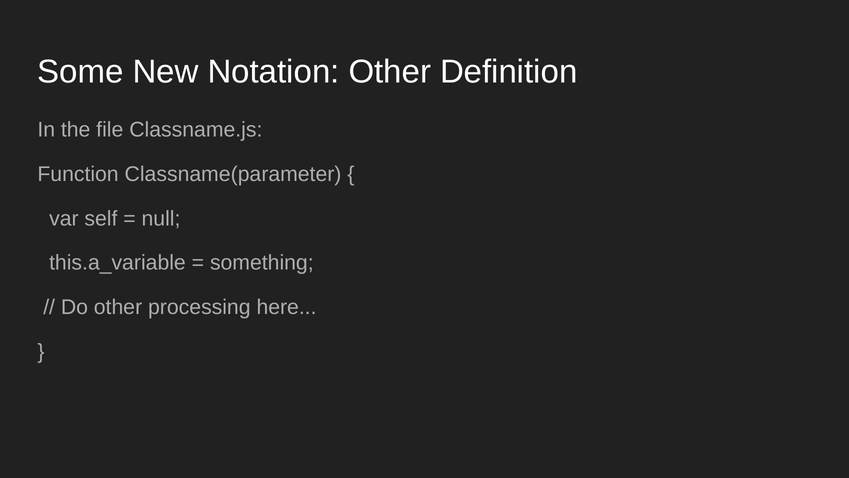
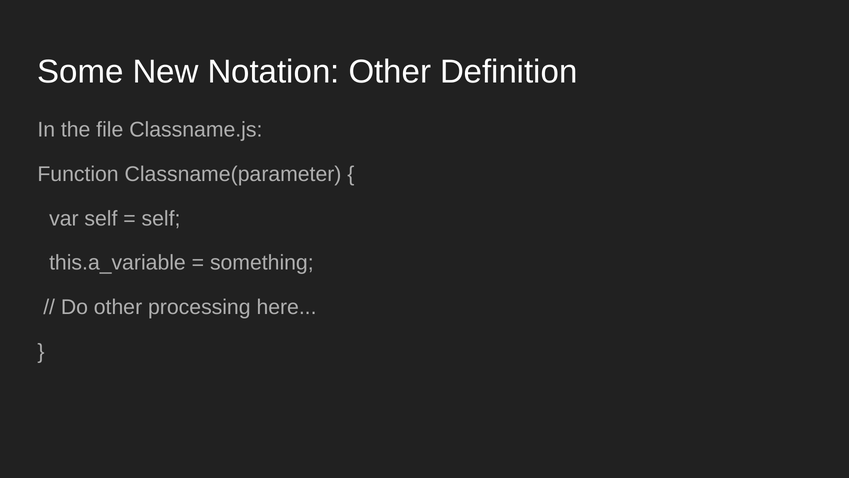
null: null -> self (161, 218)
